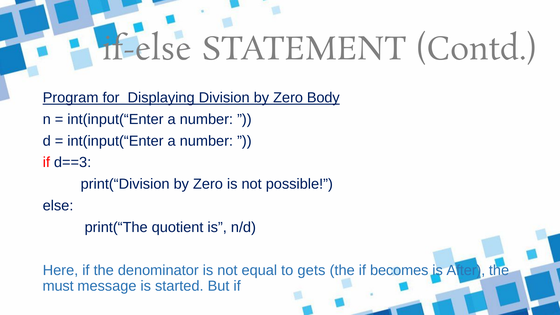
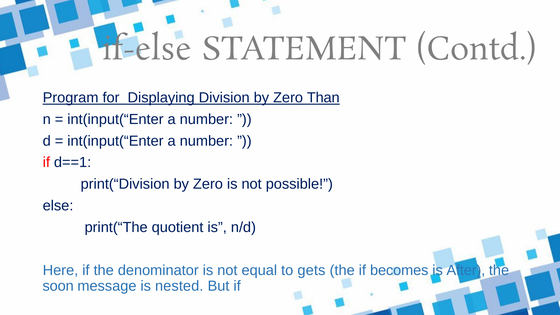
Body: Body -> Than (323, 98)
d==3: d==3 -> d==1 (73, 162)
must: must -> soon (58, 286)
started: started -> nested (179, 286)
